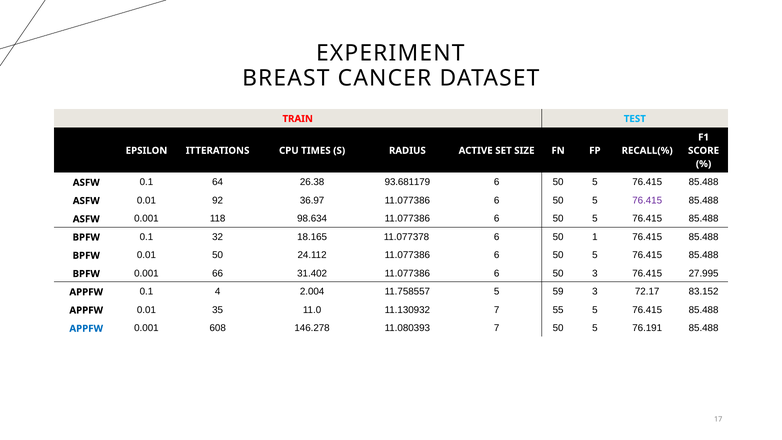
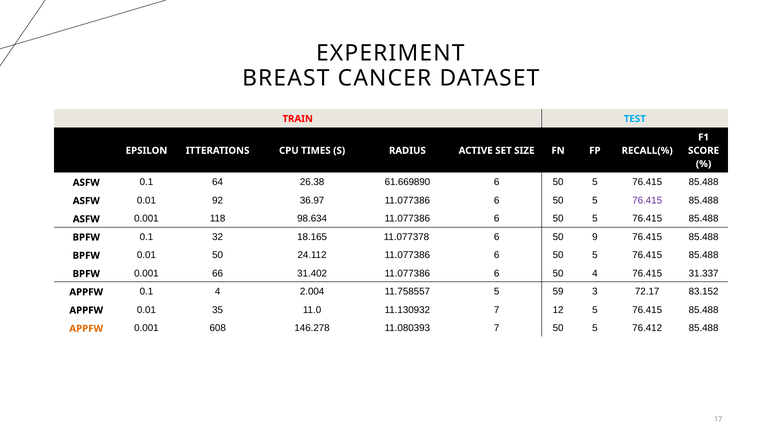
93.681179: 93.681179 -> 61.669890 (407, 182)
1: 1 -> 9 (595, 237)
50 3: 3 -> 4 (595, 273)
27.995: 27.995 -> 31.337 (704, 273)
55: 55 -> 12 (558, 310)
APPFW colour: blue -> orange (86, 328)
76.191: 76.191 -> 76.412 (647, 328)
